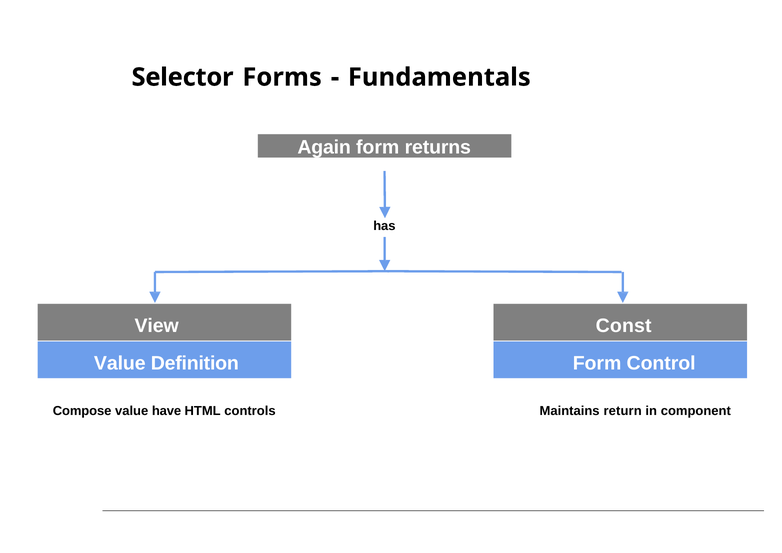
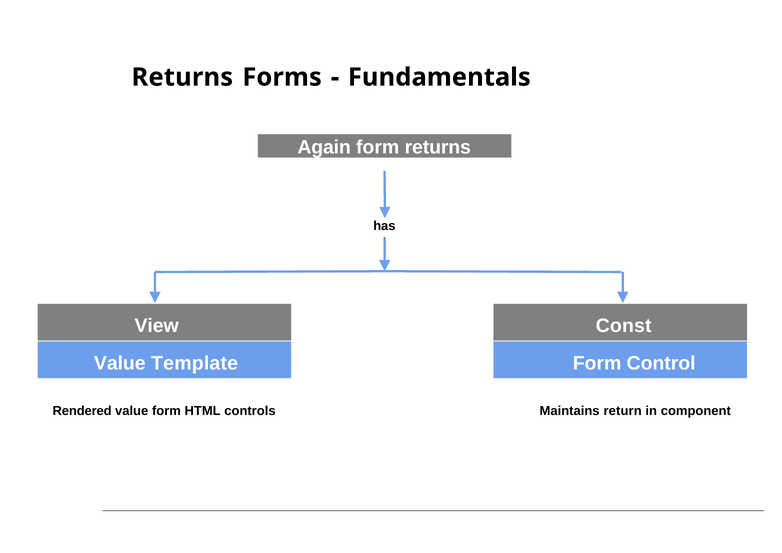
Selector: Selector -> Returns (182, 77)
Definition: Definition -> Template (195, 363)
Compose: Compose -> Rendered (82, 411)
value have: have -> form (166, 411)
